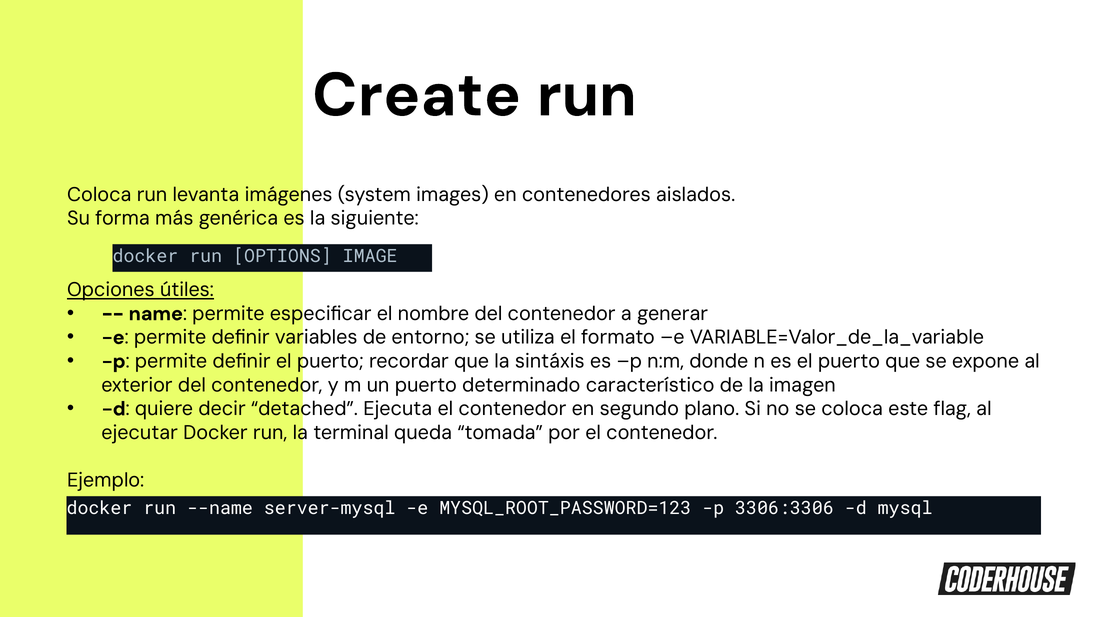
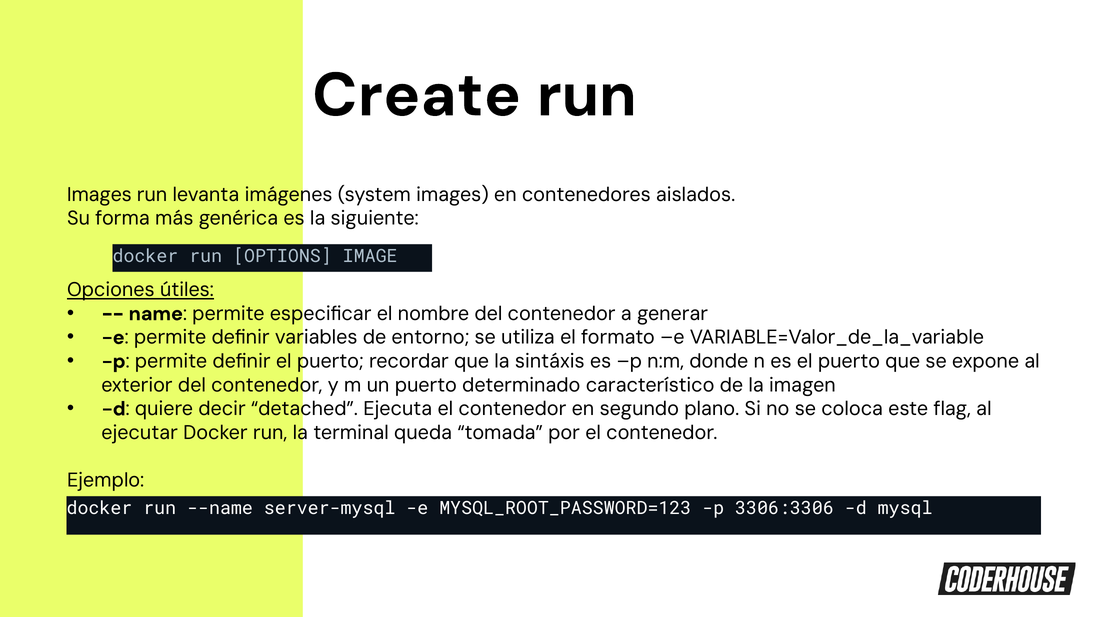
Coloca: Coloca -> Images (99, 195)
